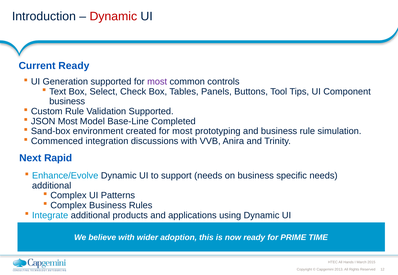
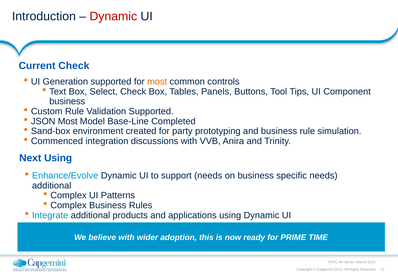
Current Ready: Ready -> Check (74, 66)
most colour: purple -> orange (157, 82)
created for most: most -> party (182, 131)
Next Rapid: Rapid -> Using (58, 158)
